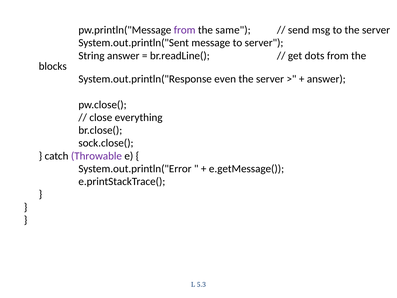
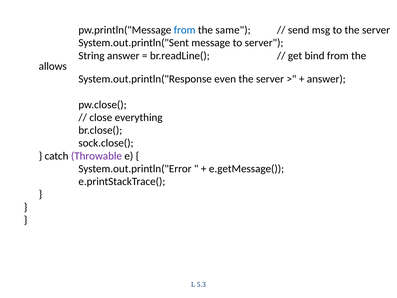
from colour: purple -> blue (185, 30)
dots: dots -> bind (315, 56)
blocks: blocks -> allows (53, 66)
